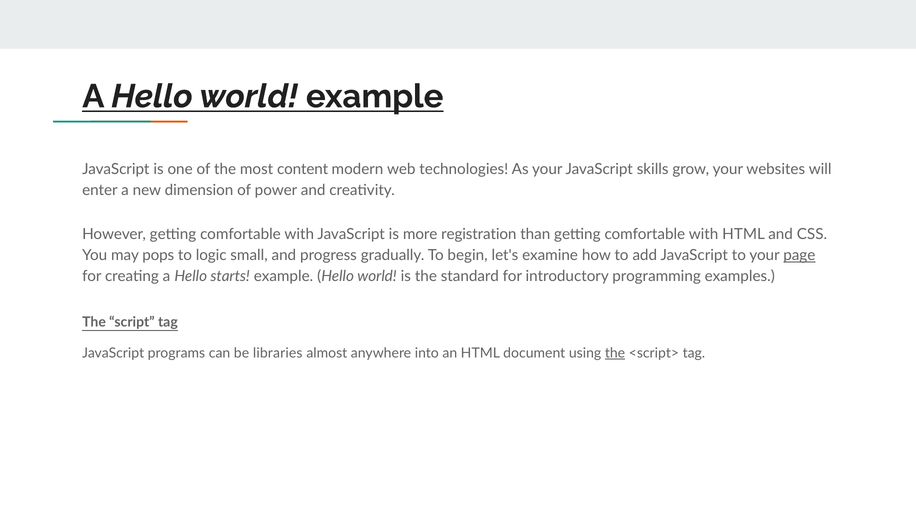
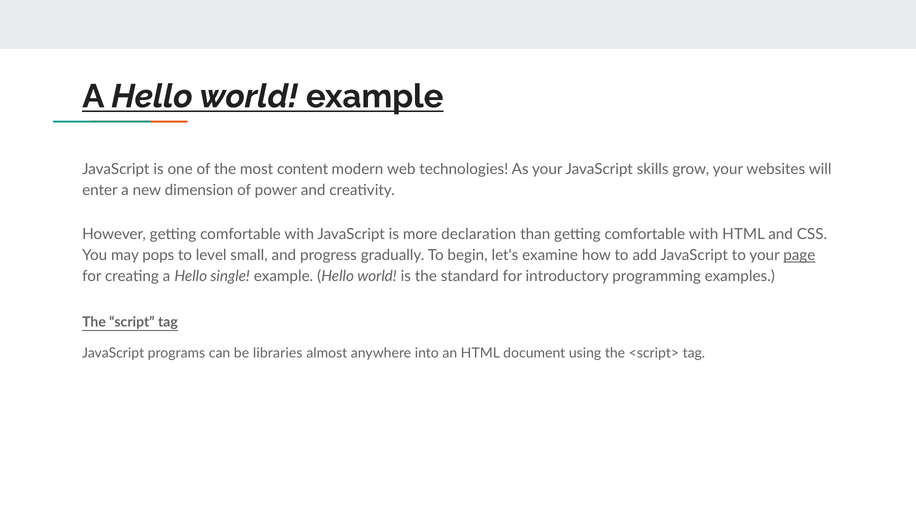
registration: registration -> declaration (479, 234)
logic: logic -> level (211, 255)
starts: starts -> single (230, 276)
the underline: present -> none (615, 353)
